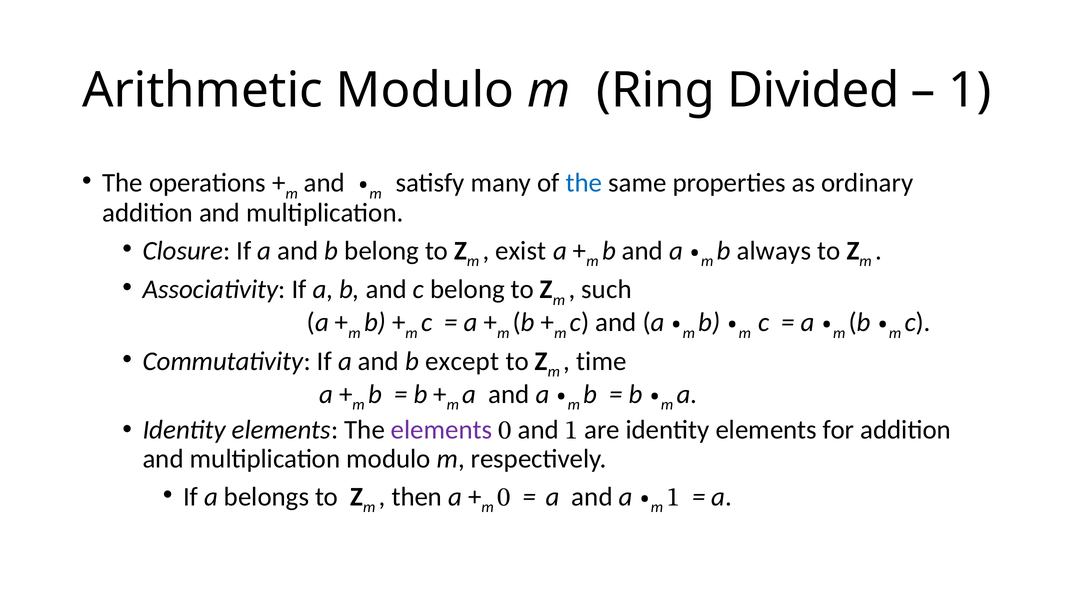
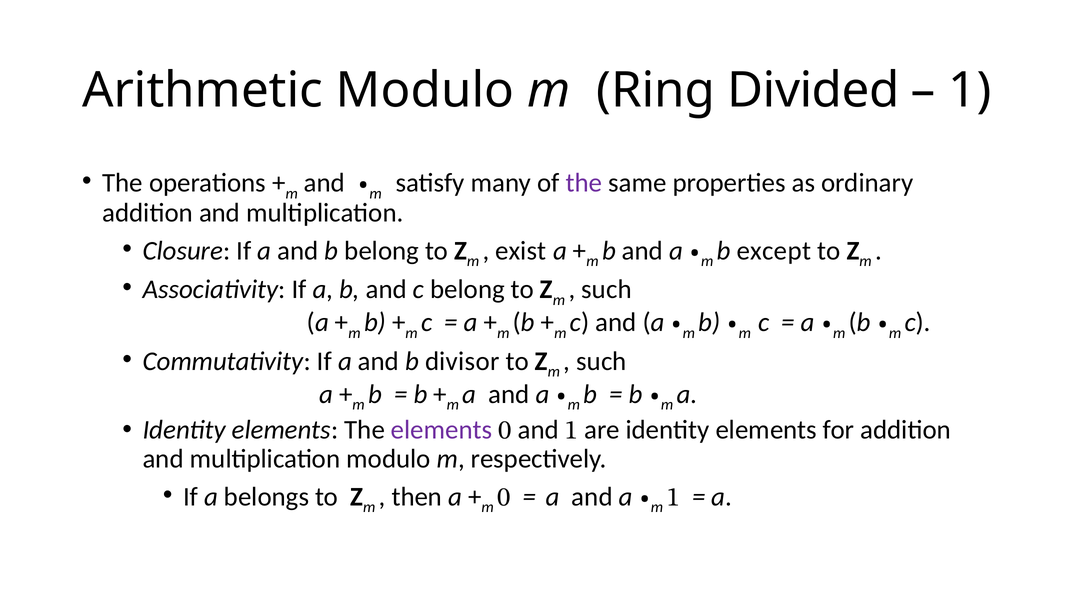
the colour: blue -> purple (584, 183)
always: always -> except (774, 251)
except: except -> divisor (462, 361)
time: time -> such (601, 361)
